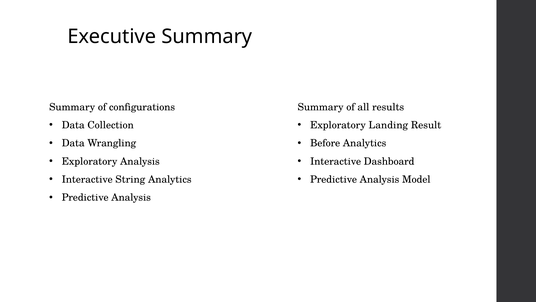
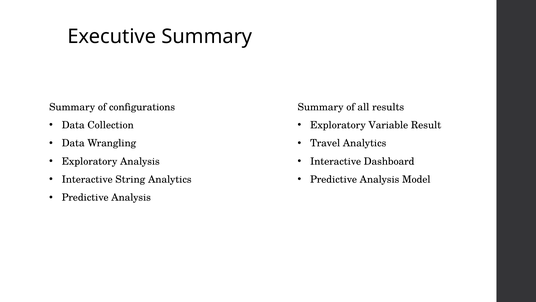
Landing: Landing -> Variable (388, 125)
Before: Before -> Travel (325, 143)
